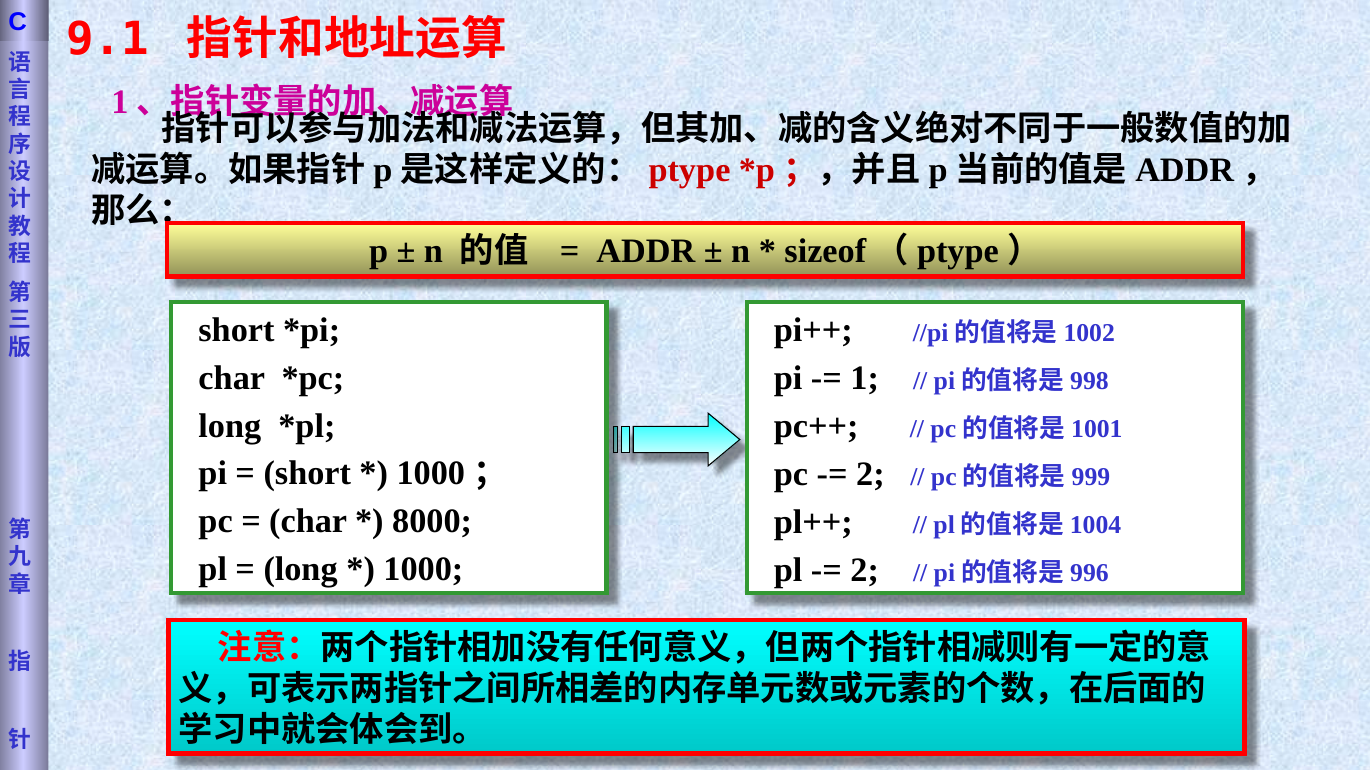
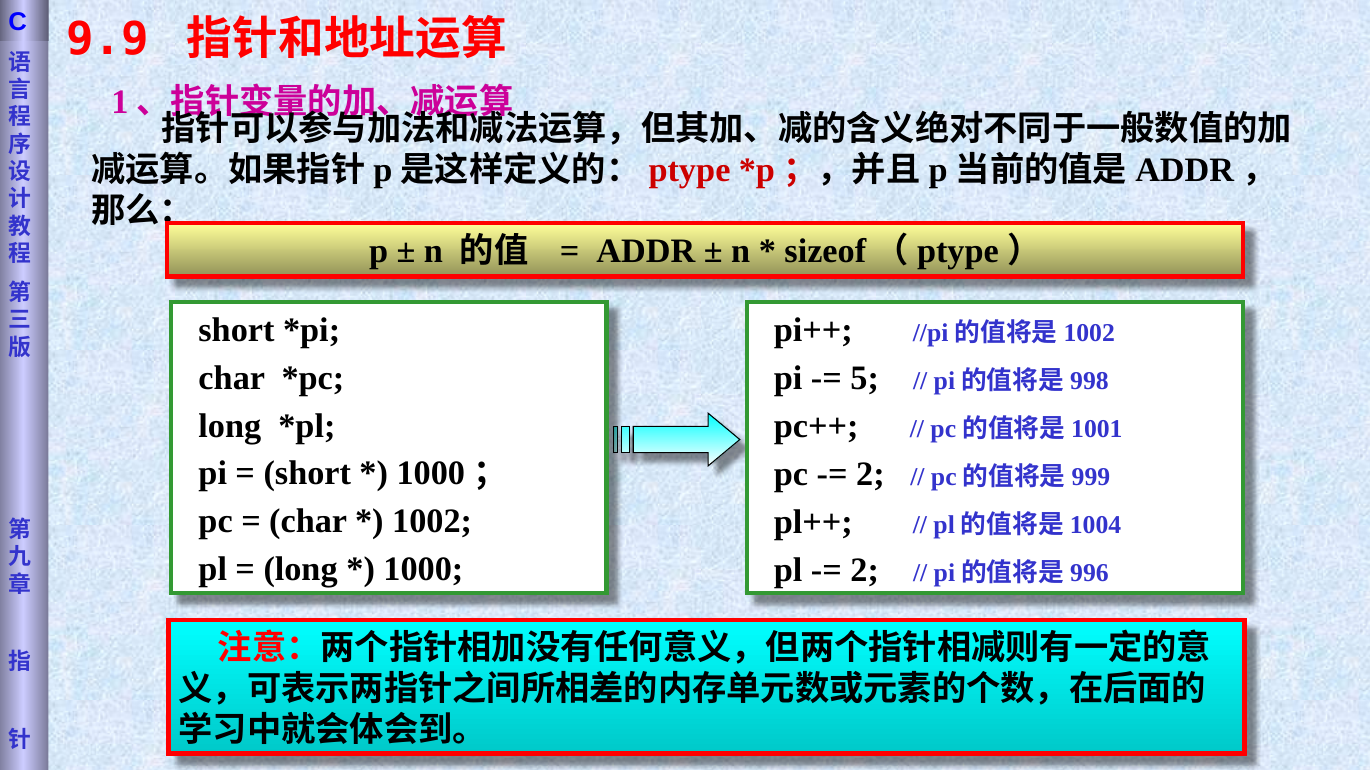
9.1: 9.1 -> 9.9 (107, 39)
1: 1 -> 5 (865, 378)
8000: 8000 -> 1002 (432, 522)
